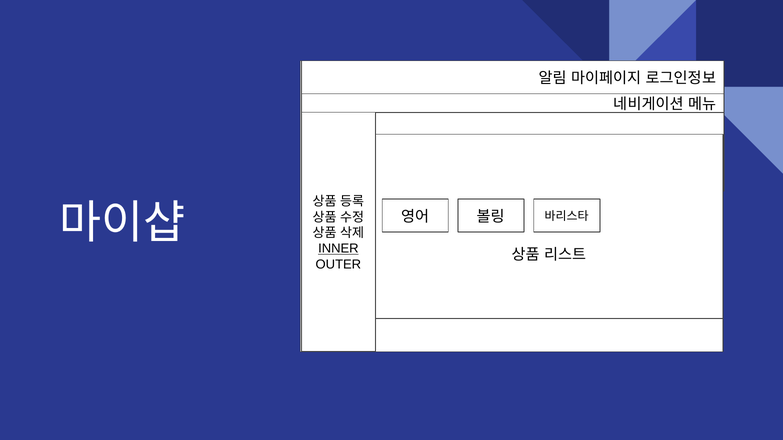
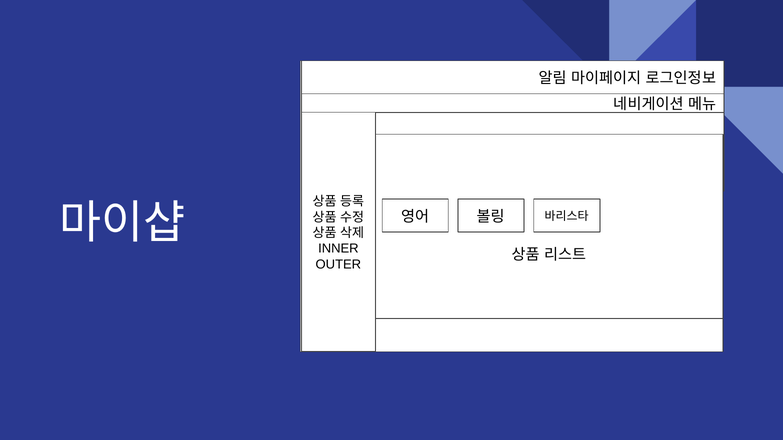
INNER underline: present -> none (338, 249)
